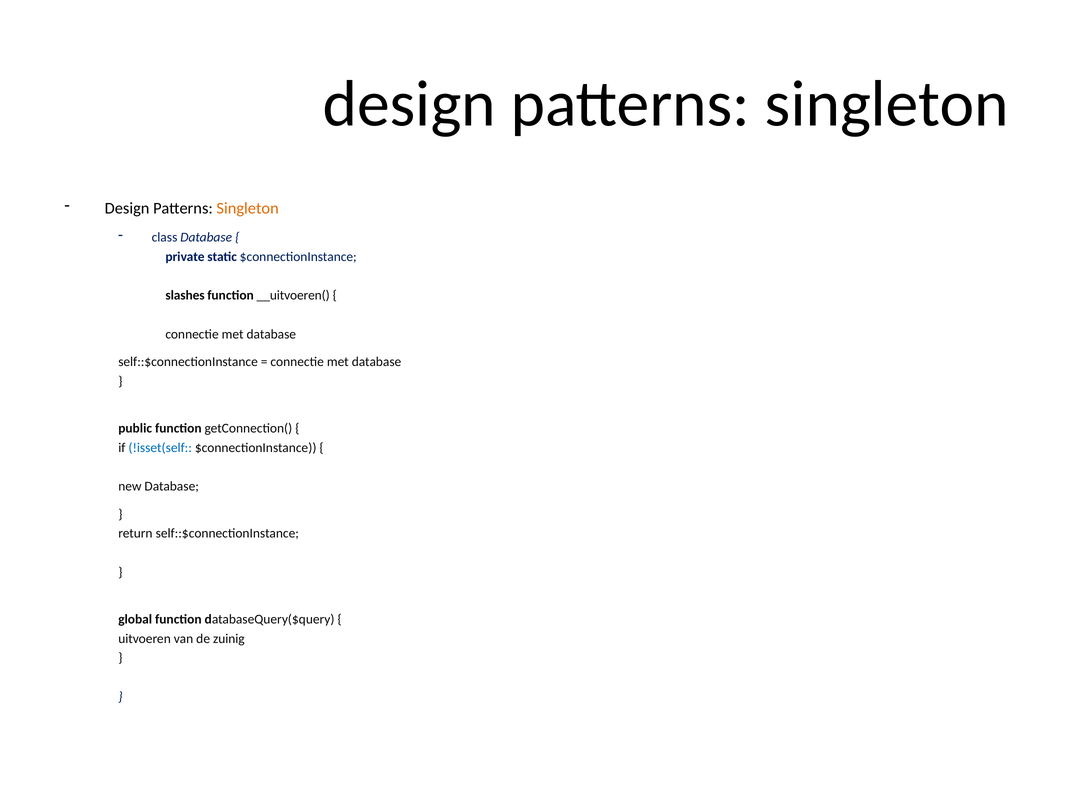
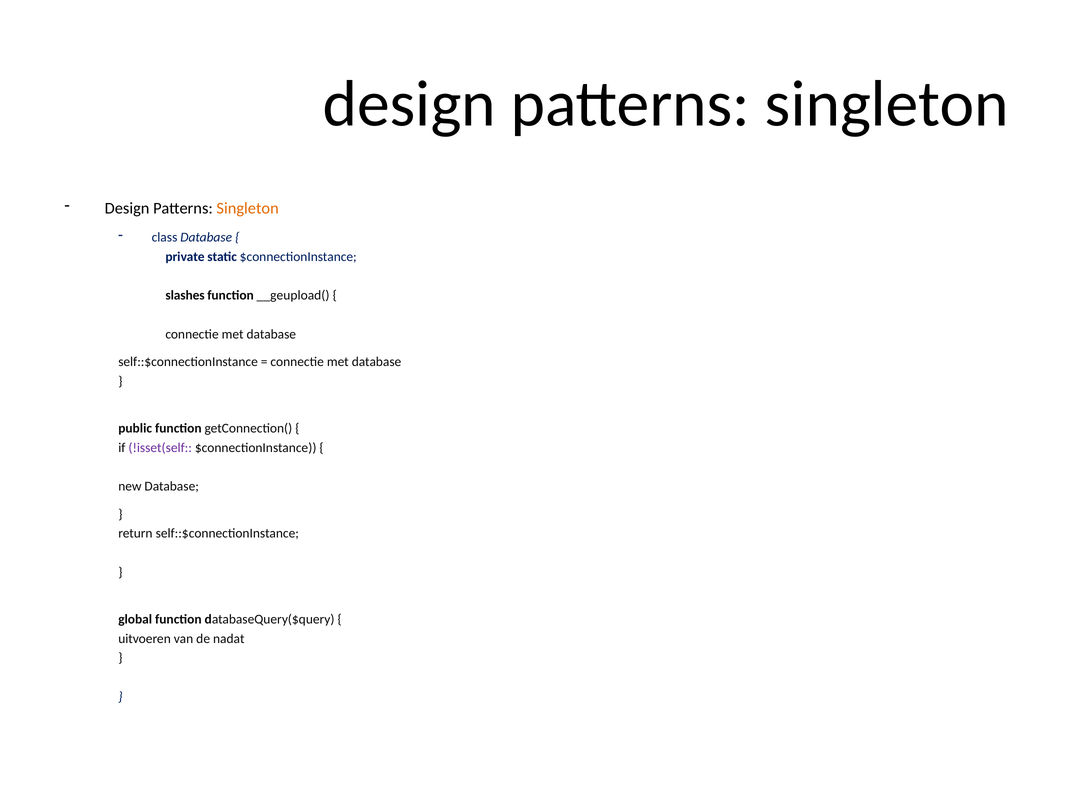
__uitvoeren(: __uitvoeren( -> __geupload( (293, 296)
!isset(self colour: blue -> purple (160, 448)
zuinig: zuinig -> nadat (229, 639)
